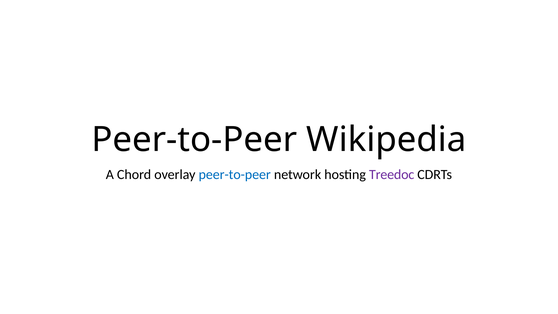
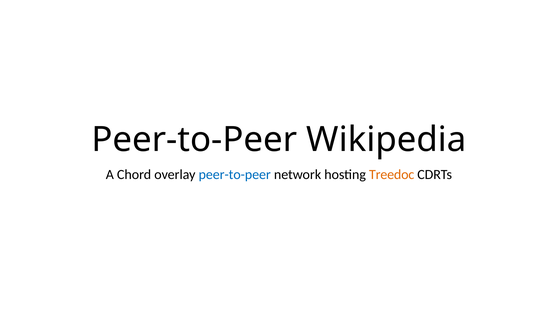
Treedoc colour: purple -> orange (392, 174)
